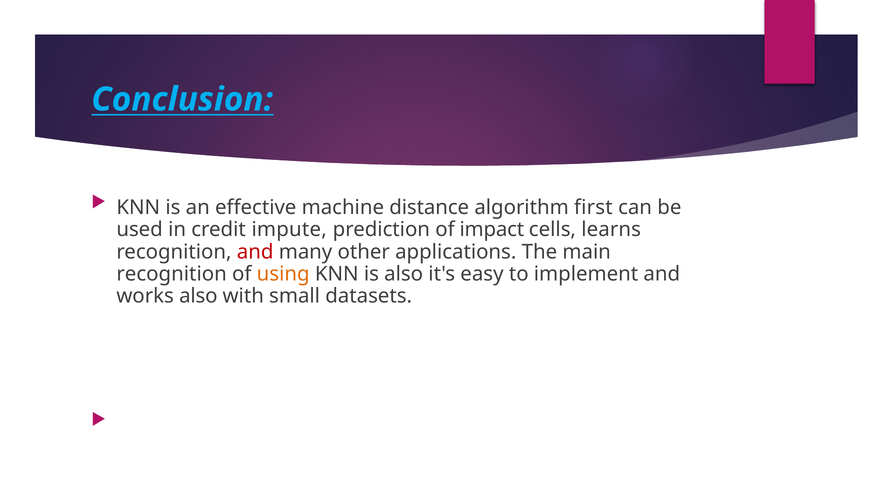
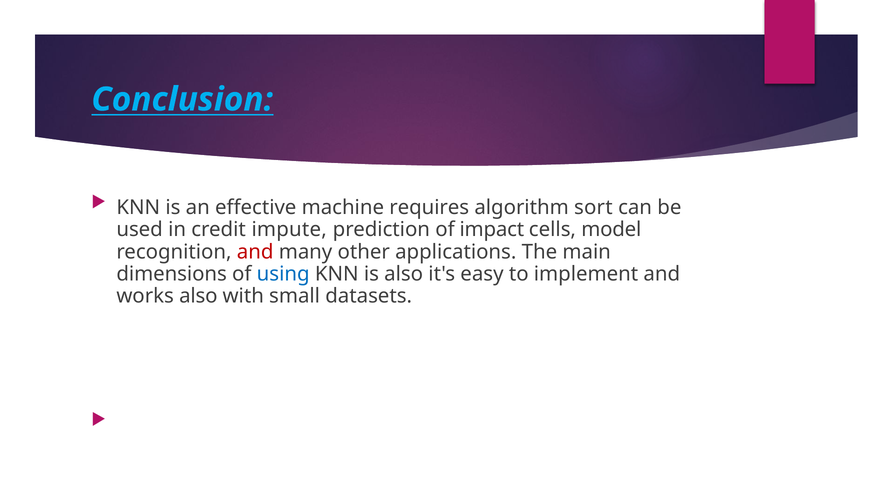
distance: distance -> requires (429, 208)
first: first -> sort (593, 208)
learns: learns -> model (611, 230)
recognition: recognition -> dimensions (172, 274)
using colour: orange -> blue (283, 274)
